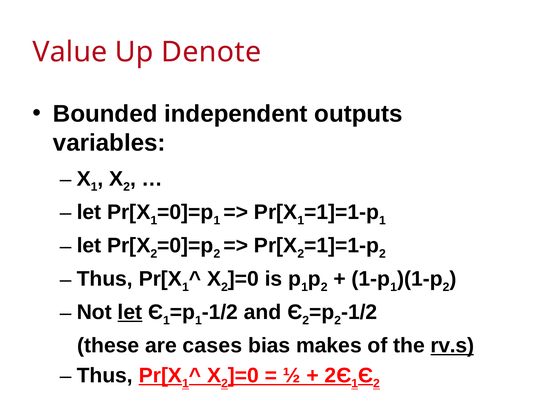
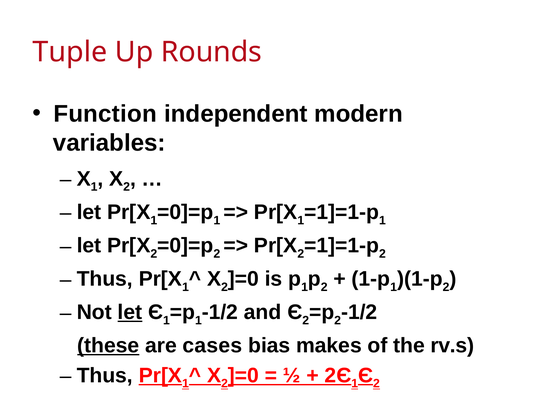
Value: Value -> Tuple (70, 52)
Denote: Denote -> Rounds (211, 52)
Bounded: Bounded -> Function (105, 114)
outputs: outputs -> modern (359, 114)
these underline: none -> present (108, 346)
rv.s underline: present -> none (452, 346)
